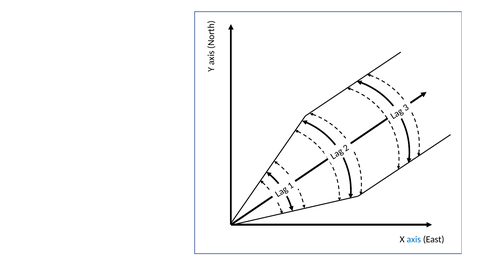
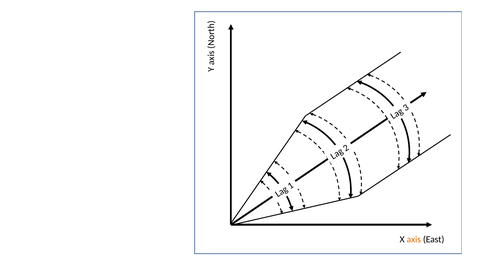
axis colour: blue -> orange (414, 240)
